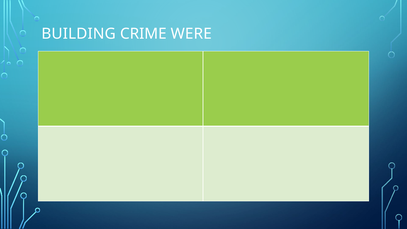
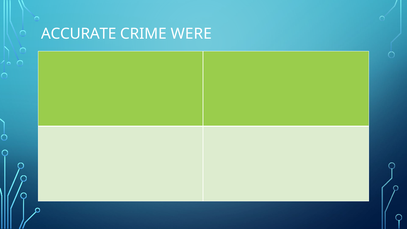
BUILDING: BUILDING -> ACCURATE (79, 34)
